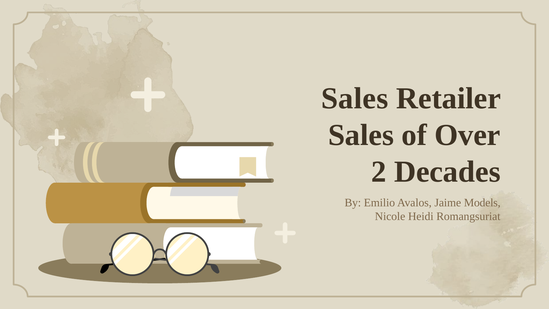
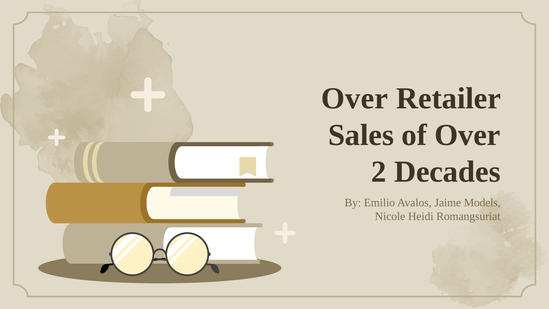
Sales: Sales -> Over (355, 98)
